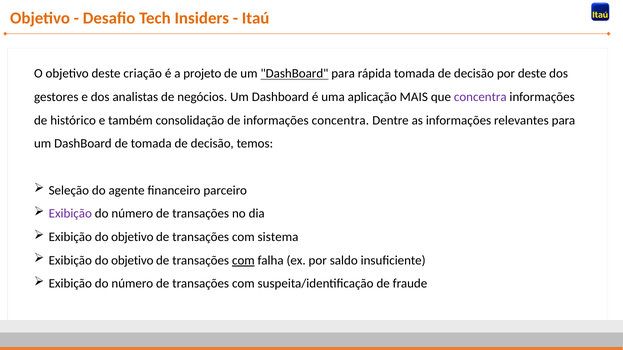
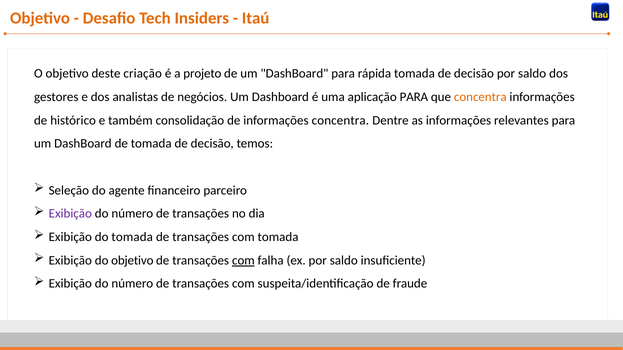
DashBoard underline: present -> none (294, 74)
decisão por deste: deste -> saldo (532, 74)
aplicação MAIS: MAIS -> PARA (414, 97)
concentra colour: purple -> orange (480, 97)
objetivo: objetivo -> tomada (132, 237)
com sistema: sistema -> tomada (278, 237)
